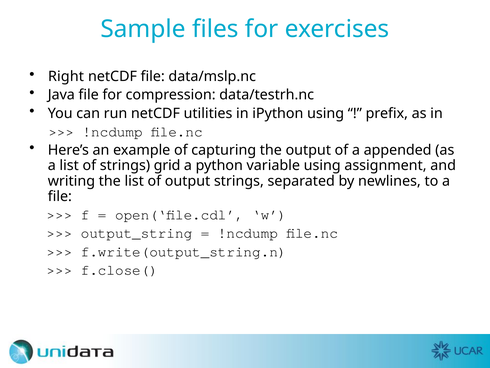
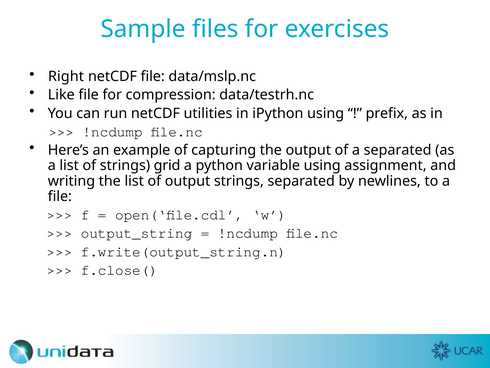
Java: Java -> Like (61, 95)
a appended: appended -> separated (398, 150)
